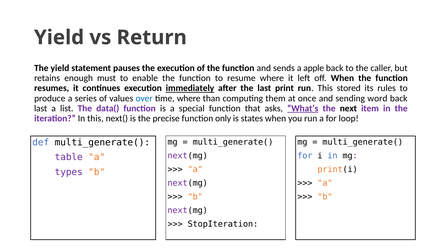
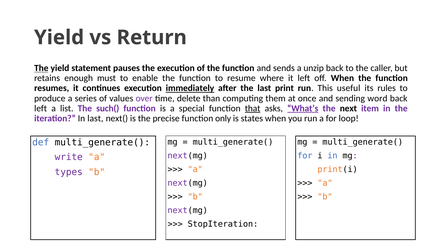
The underline: none -> present (41, 68)
apple: apple -> unzip (314, 68)
stored: stored -> useful (349, 88)
over colour: blue -> purple (144, 98)
time where: where -> delete (189, 98)
last: last -> left (41, 108)
data(: data( -> such( (108, 108)
that underline: none -> present (253, 108)
In this: this -> last (95, 118)
table: table -> write (69, 157)
